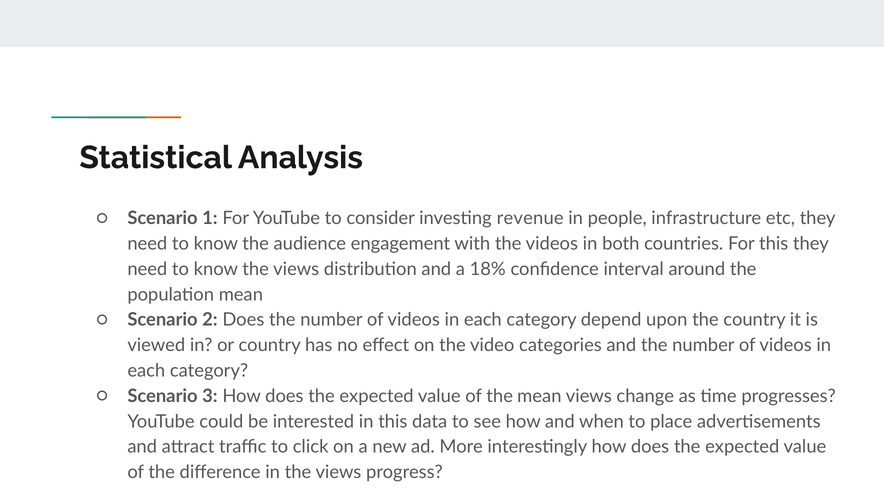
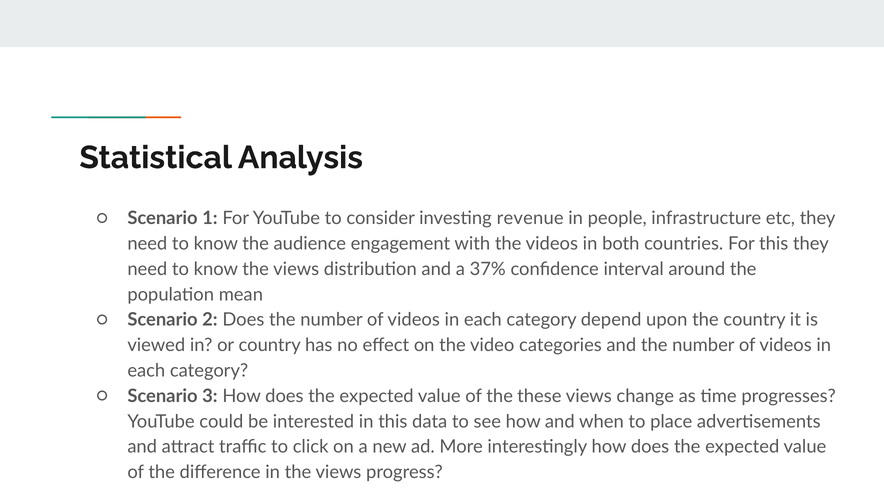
18%: 18% -> 37% (488, 269)
the mean: mean -> these (539, 396)
